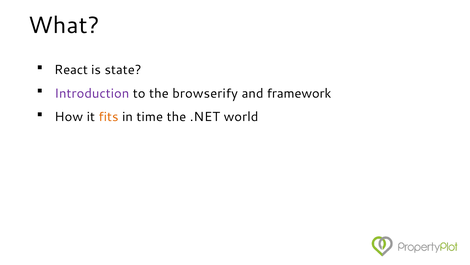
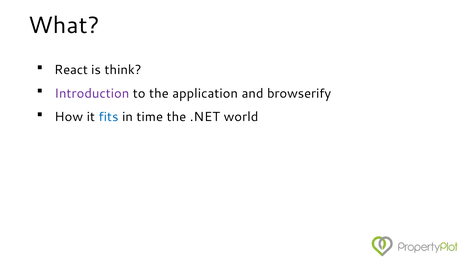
state: state -> think (123, 70)
browserify: browserify -> application (205, 93)
framework: framework -> browserify (299, 93)
fits colour: orange -> blue (108, 117)
